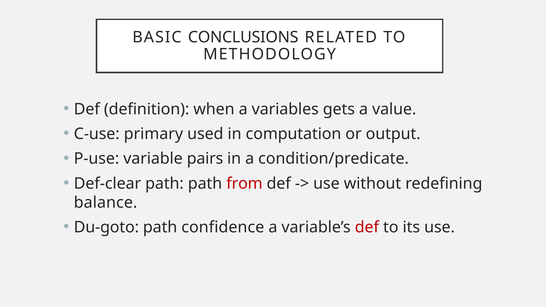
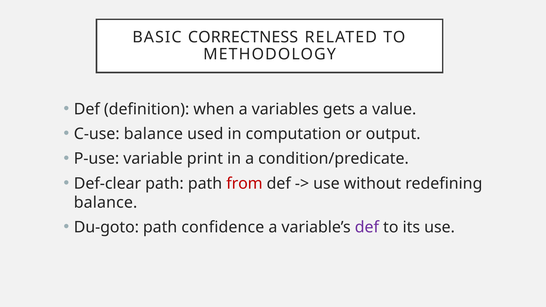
CONCLUSIONS: CONCLUSIONS -> CORRECTNESS (243, 37)
C-use primary: primary -> balance (153, 134)
pairs: pairs -> print (205, 159)
def colour: red -> purple (367, 227)
